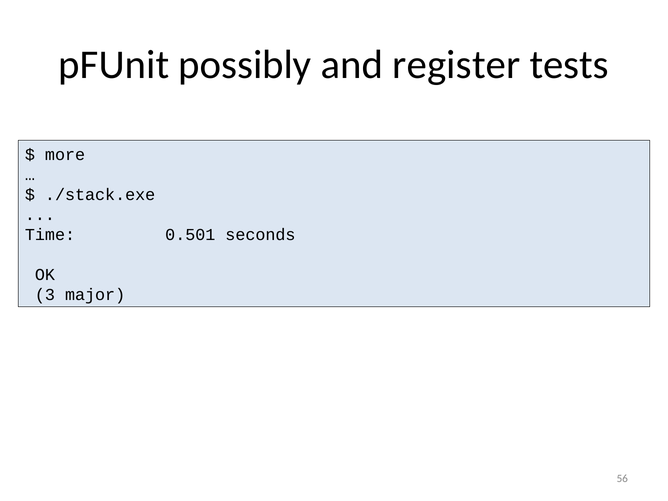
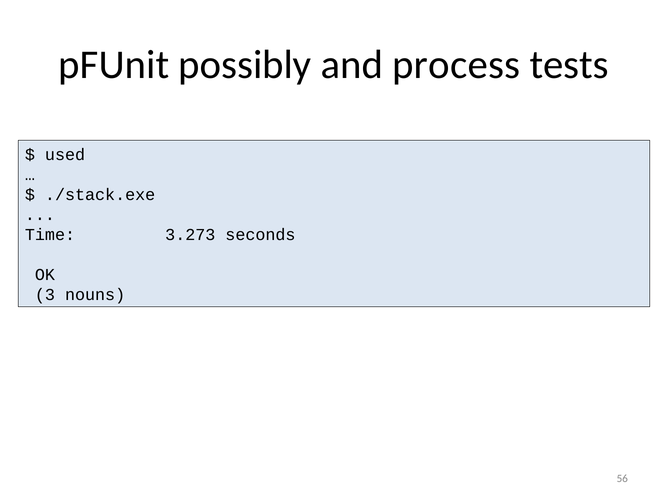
register: register -> process (456, 65)
more: more -> used (65, 154)
0.501: 0.501 -> 3.273 (190, 235)
major: major -> nouns (95, 295)
